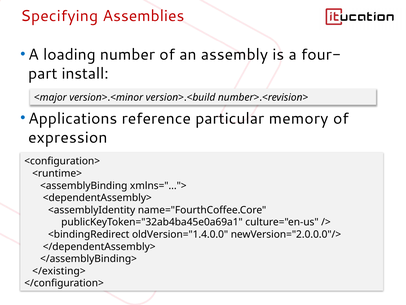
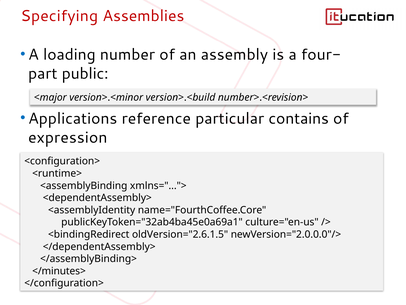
install: install -> public (85, 74)
memory: memory -> contains (299, 118)
oldVersion="1.4.0.0: oldVersion="1.4.0.0 -> oldVersion="2.6.1.5 (180, 234)
</existing>: </existing> -> </minutes> (59, 271)
